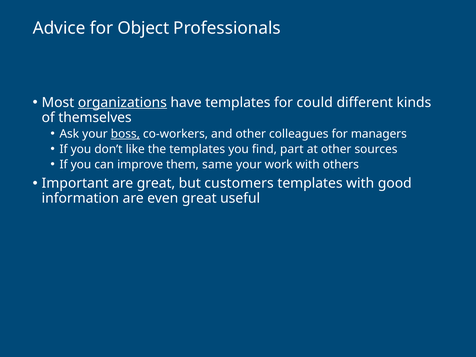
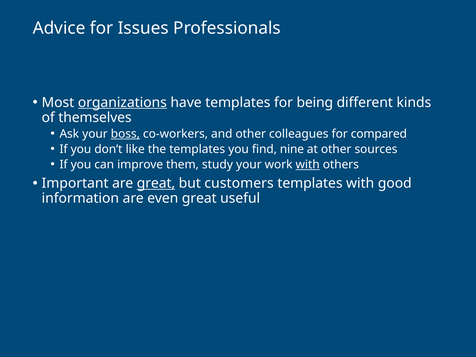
Object: Object -> Issues (143, 28)
could: could -> being (315, 102)
managers: managers -> compared (379, 134)
find part: part -> nine (292, 149)
same: same -> study (217, 165)
with underline: none -> present (308, 165)
great underline: none -> present (156, 183)
